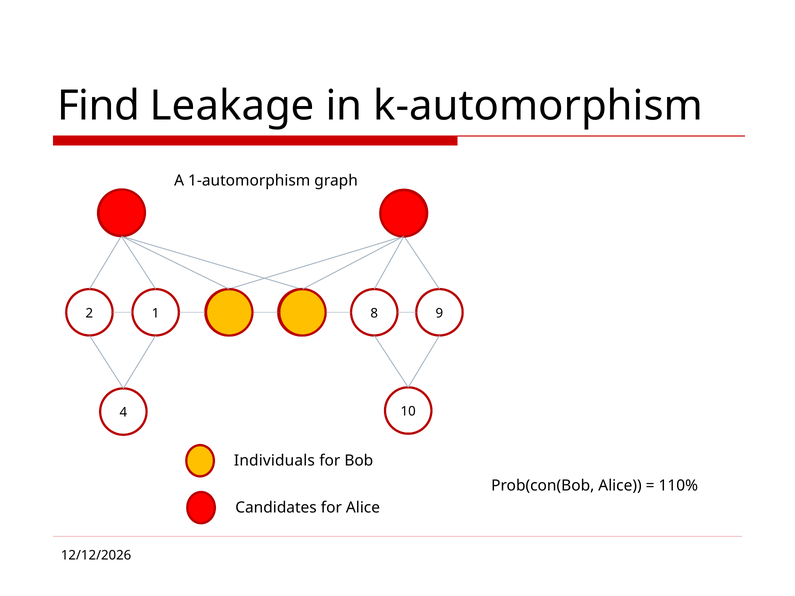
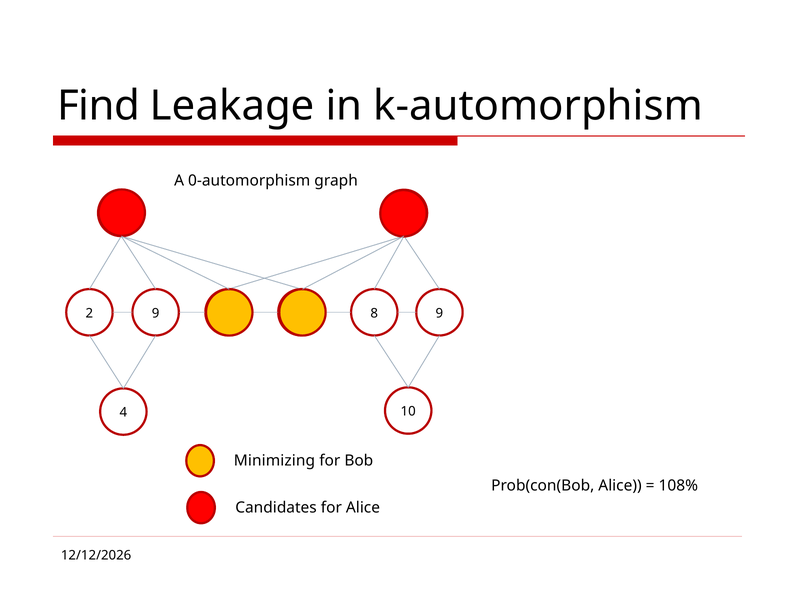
1-automorphism: 1-automorphism -> 0-automorphism (249, 181)
2 1: 1 -> 9 (156, 313)
Individuals: Individuals -> Minimizing (274, 461)
110%: 110% -> 108% (678, 486)
